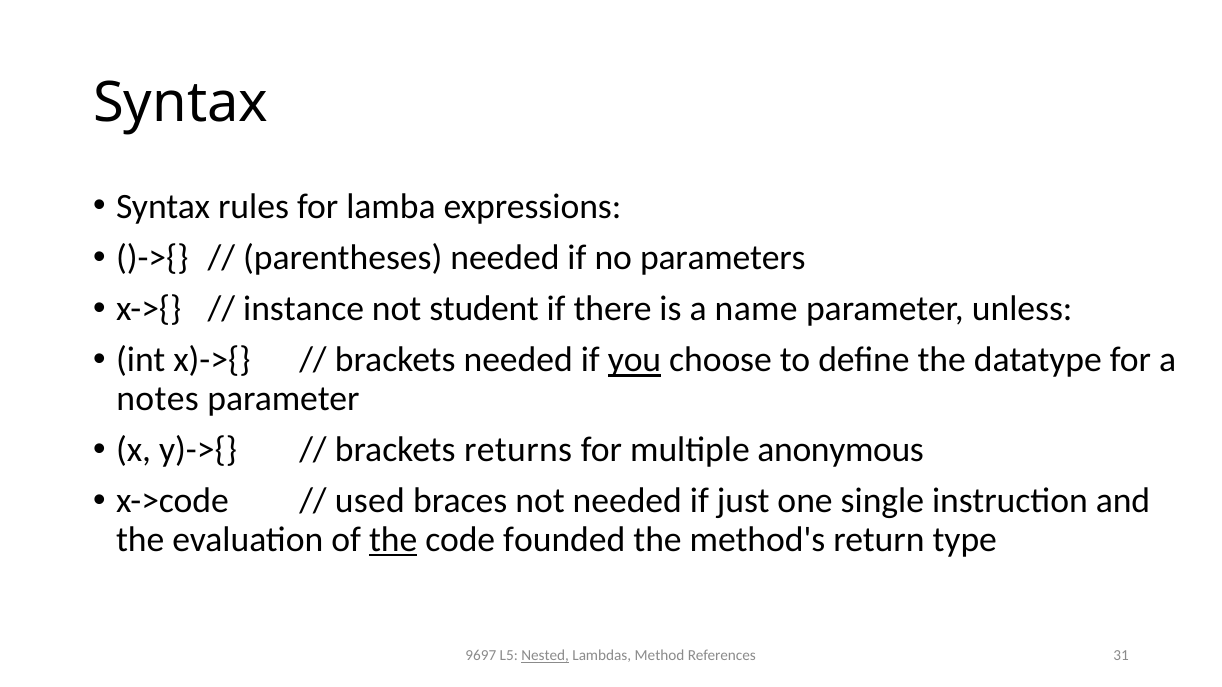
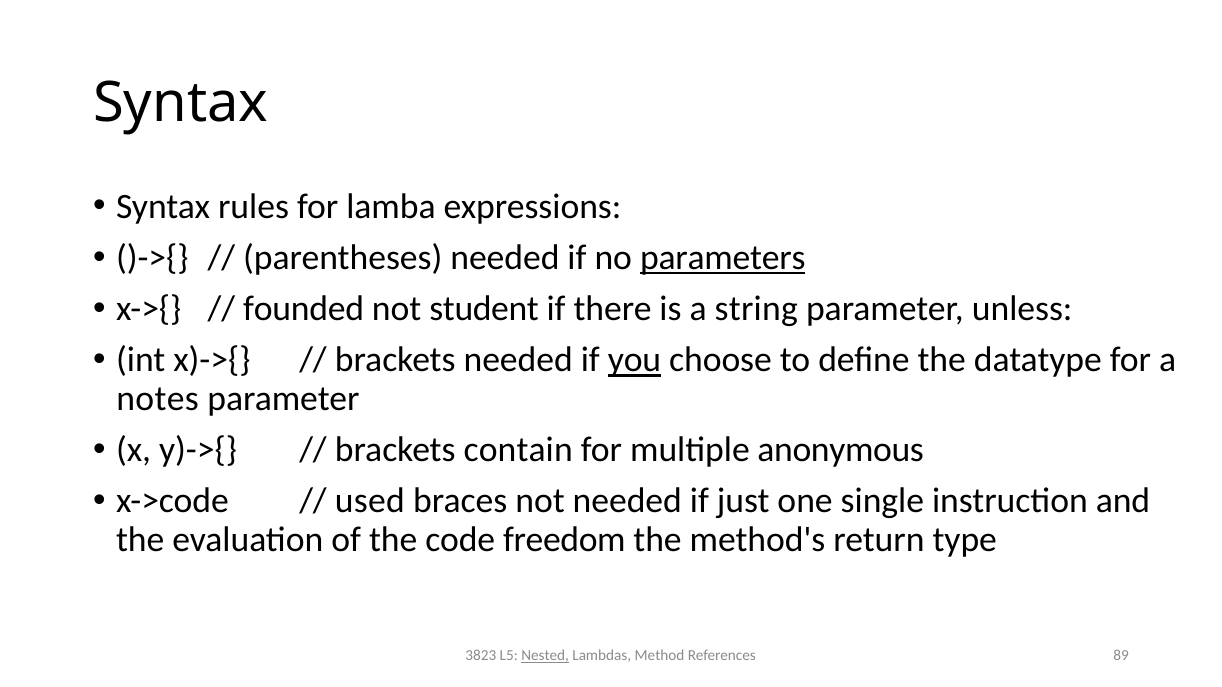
parameters underline: none -> present (723, 258)
instance: instance -> founded (304, 309)
name: name -> string (756, 309)
returns: returns -> contain (518, 450)
the underline: present -> none (393, 540)
founded: founded -> freedom (564, 540)
9697: 9697 -> 3823 (481, 656)
31: 31 -> 89 (1121, 656)
